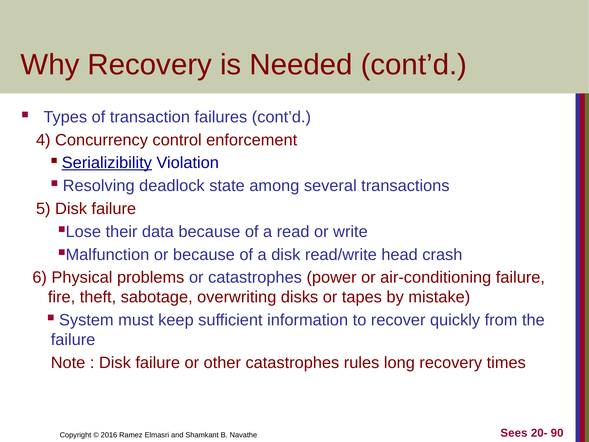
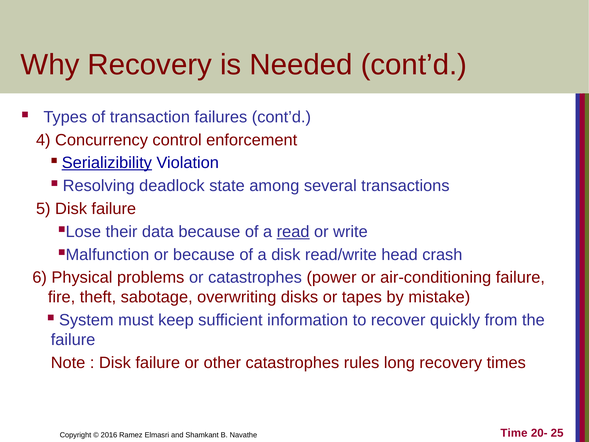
read underline: none -> present (293, 232)
Sees: Sees -> Time (514, 433)
90: 90 -> 25 (557, 433)
